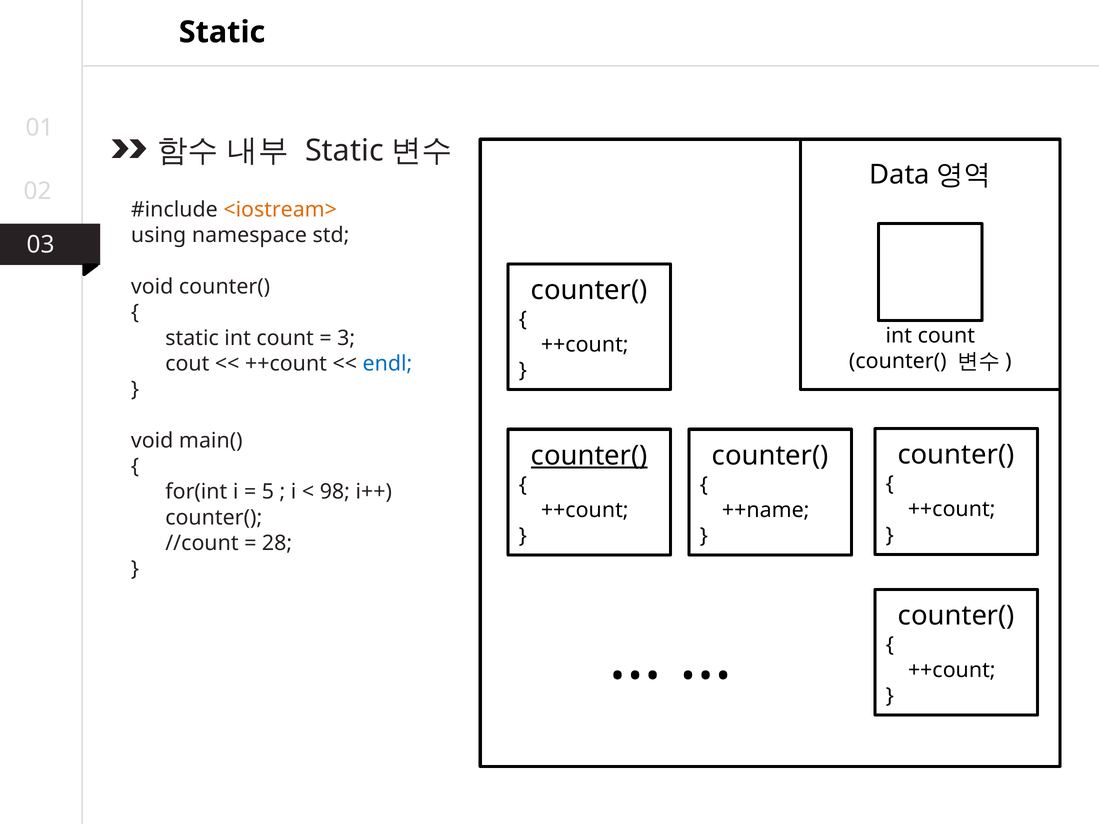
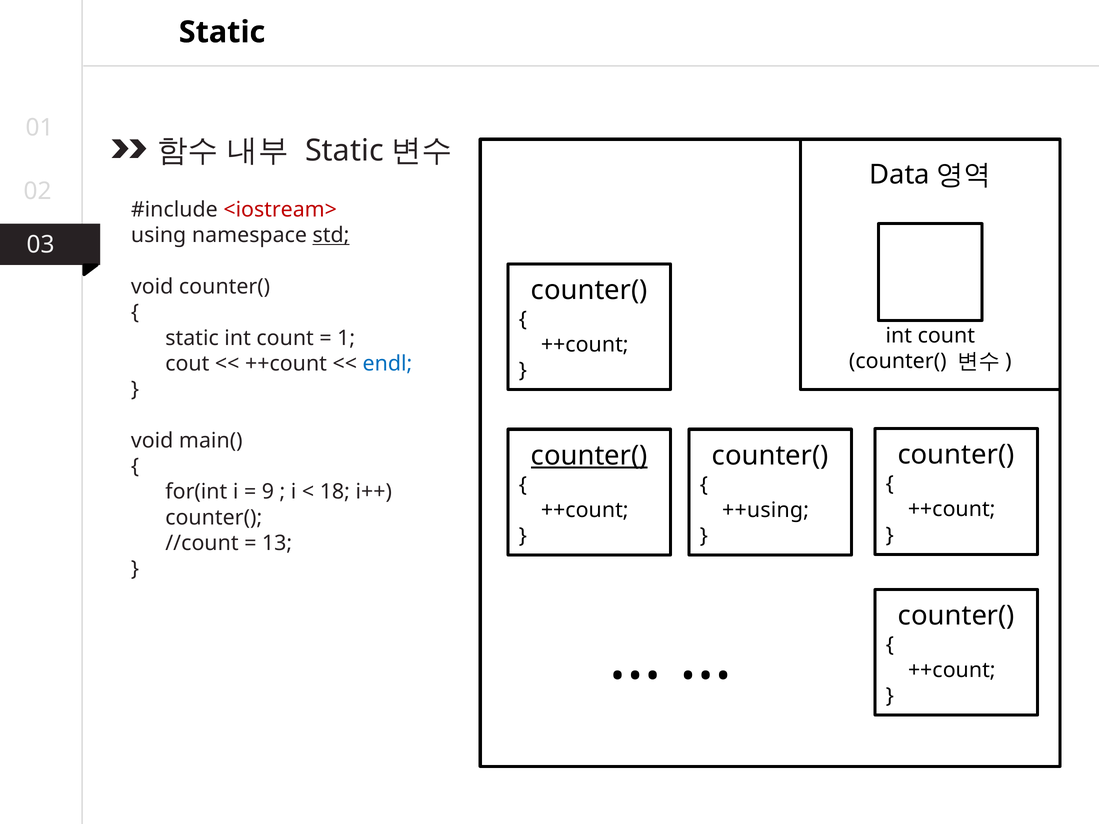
<iostream> colour: orange -> red (280, 210)
std underline: none -> present (331, 235)
3: 3 -> 1 (346, 338)
5: 5 -> 9 (268, 492)
98: 98 -> 18 (335, 492)
++name: ++name -> ++using (766, 510)
28: 28 -> 13 (277, 543)
